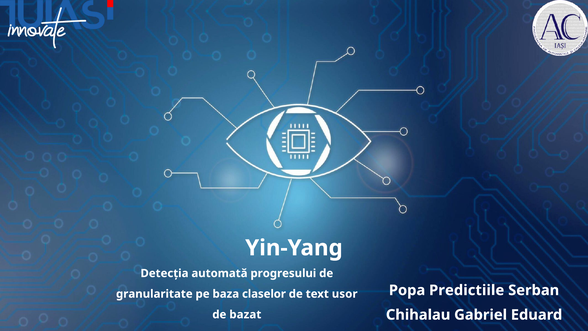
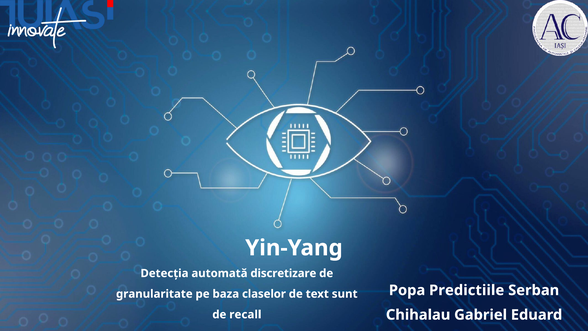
progresului: progresului -> discretizare (283, 273)
usor: usor -> sunt (345, 294)
bazat: bazat -> recall (245, 314)
